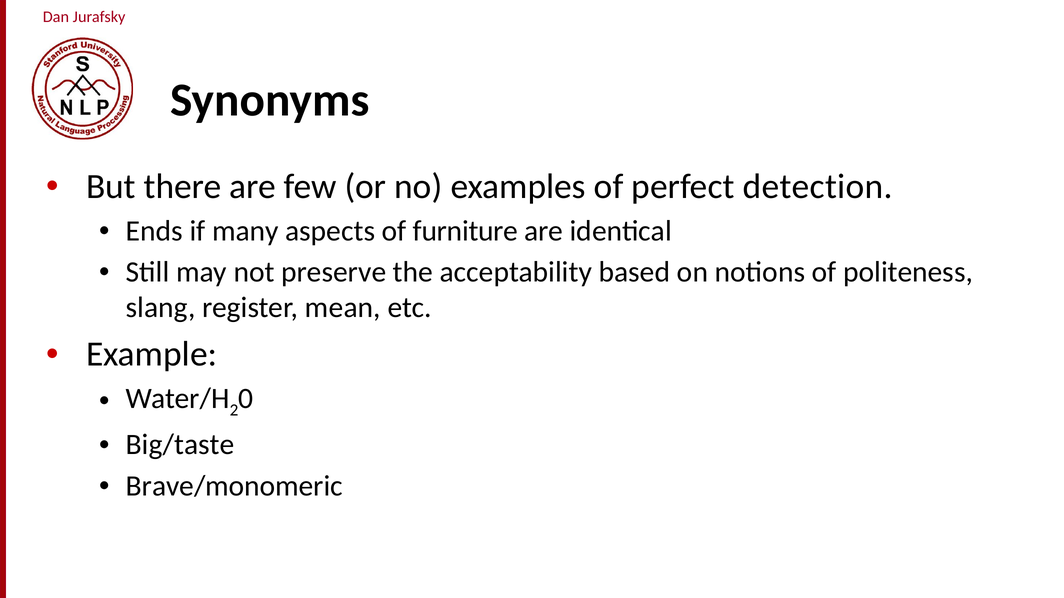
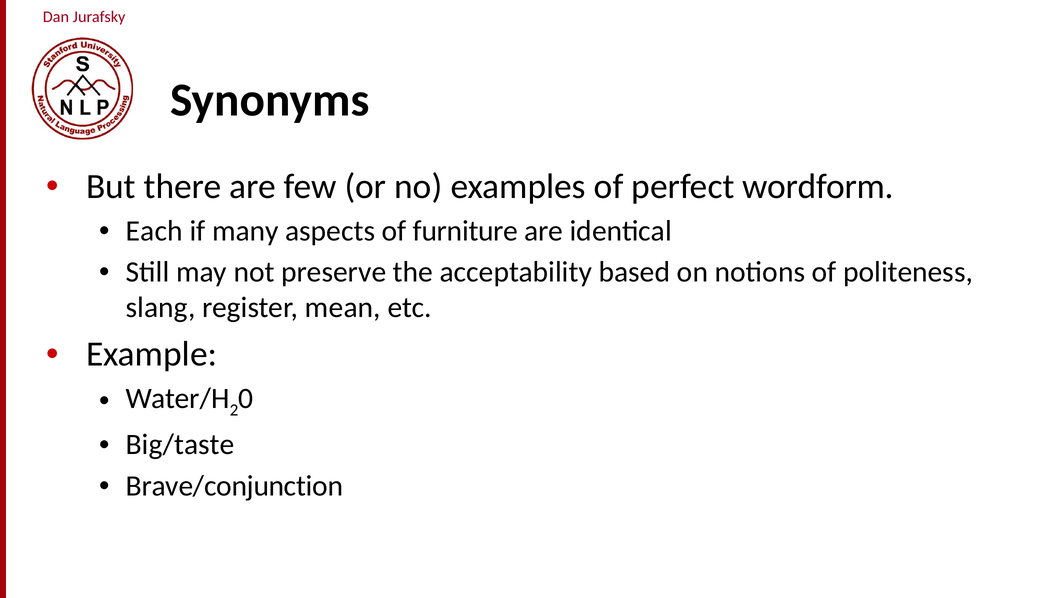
detection: detection -> wordform (818, 186)
Ends: Ends -> Each (154, 231)
Brave/monomeric: Brave/monomeric -> Brave/conjunction (234, 487)
